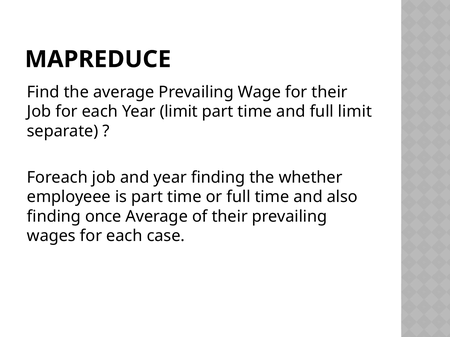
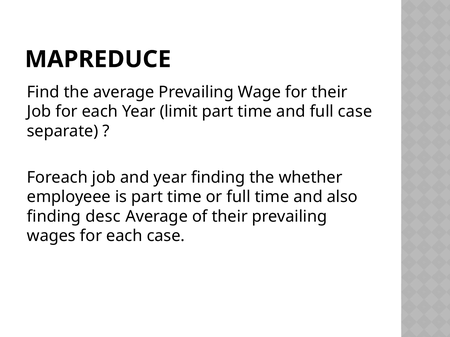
full limit: limit -> case (355, 112)
once: once -> desc (103, 217)
